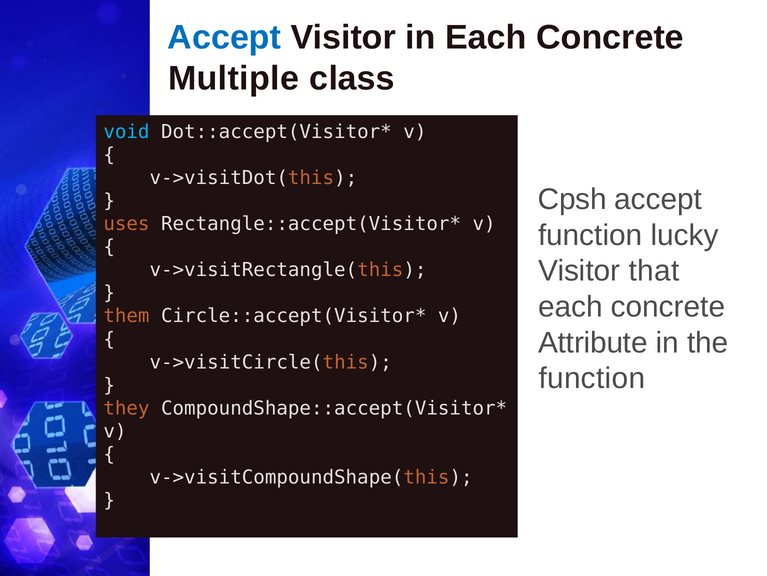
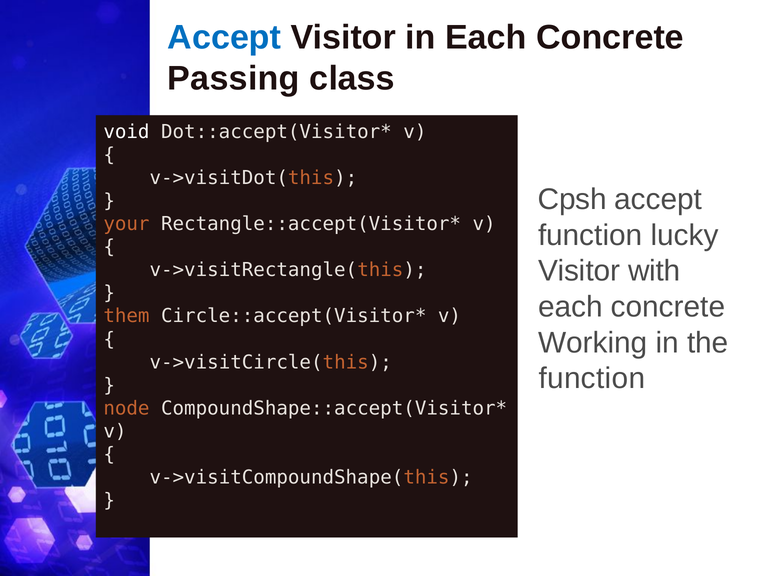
Multiple: Multiple -> Passing (234, 79)
void colour: light blue -> white (126, 132)
uses: uses -> your (126, 224)
that: that -> with (654, 271)
Attribute: Attribute -> Working (593, 342)
they: they -> node (126, 408)
